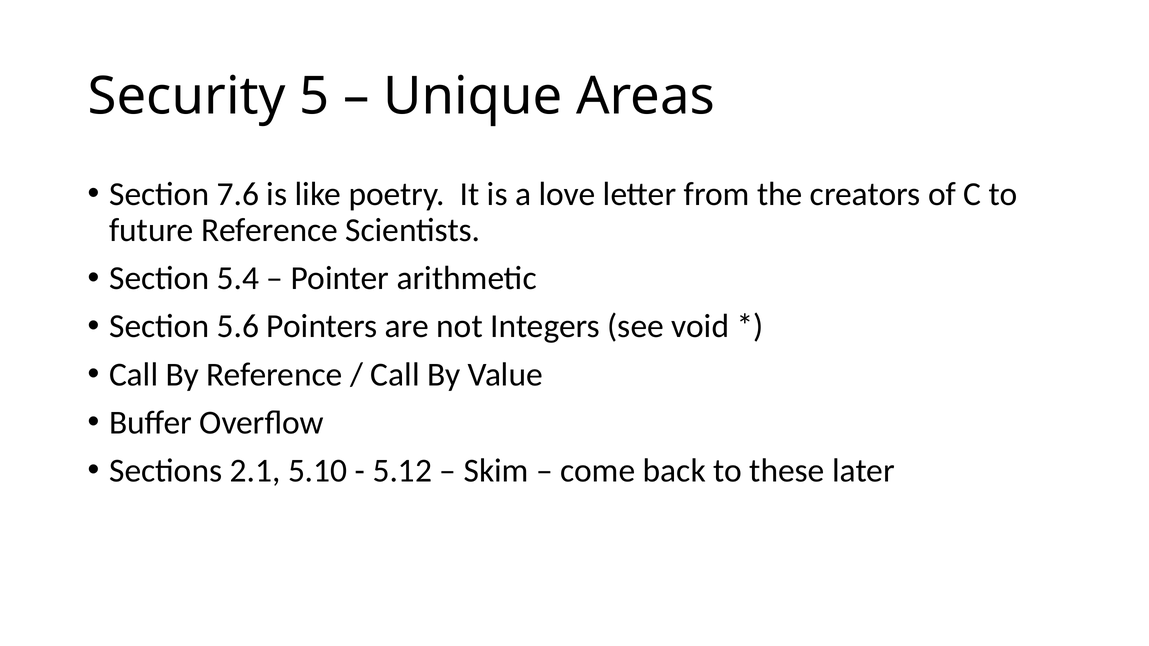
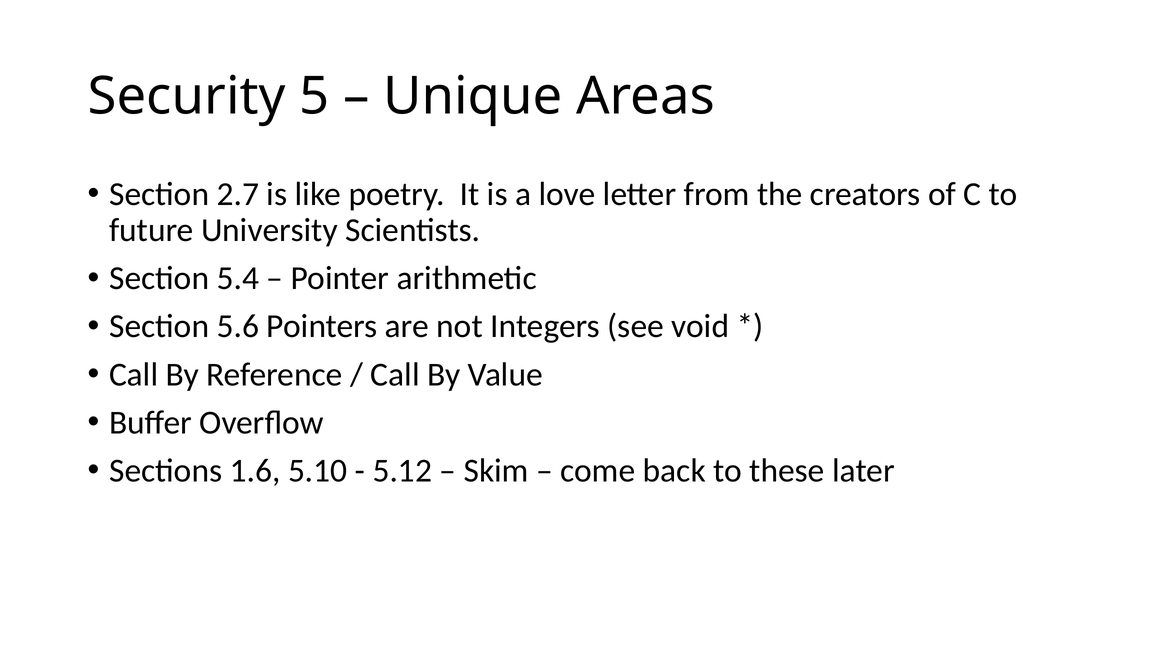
7.6: 7.6 -> 2.7 (238, 194)
future Reference: Reference -> University (269, 230)
2.1: 2.1 -> 1.6 (255, 471)
